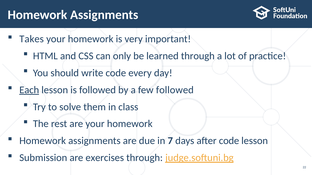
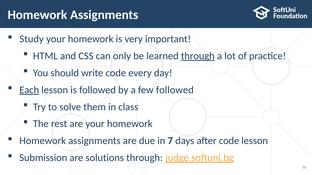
Takes: Takes -> Study (32, 39)
through underline: none -> present (198, 56)
exercises: exercises -> solutions (105, 158)
